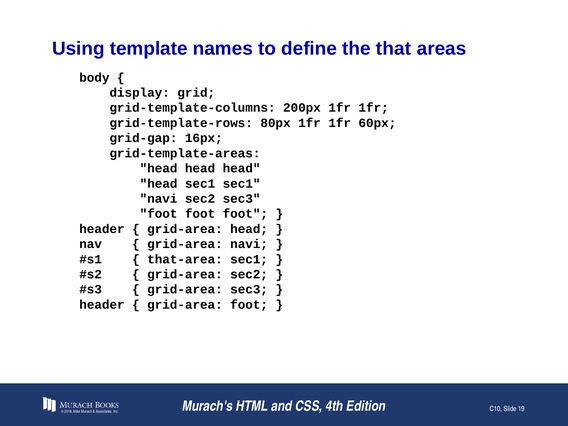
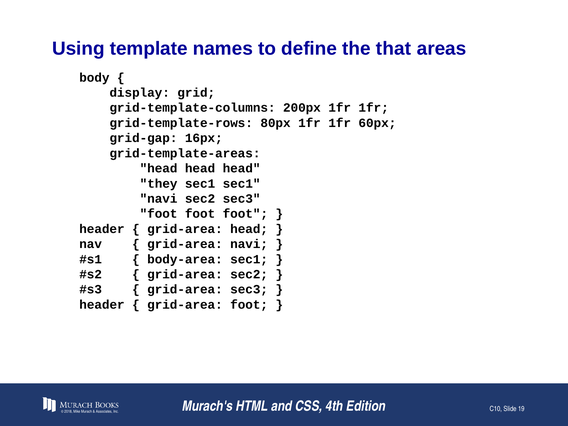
head: head -> they (159, 184)
that-area: that-area -> body-area (185, 259)
